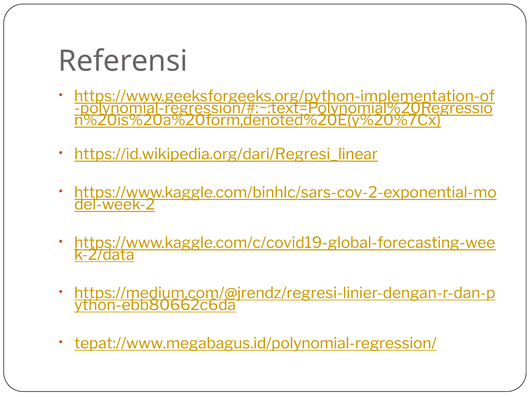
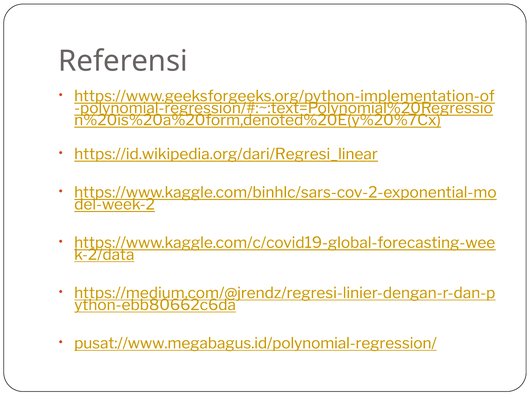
tepat://www.megabagus.id/polynomial-regression/: tepat://www.megabagus.id/polynomial-regression/ -> pusat://www.megabagus.id/polynomial-regression/ (255, 344)
